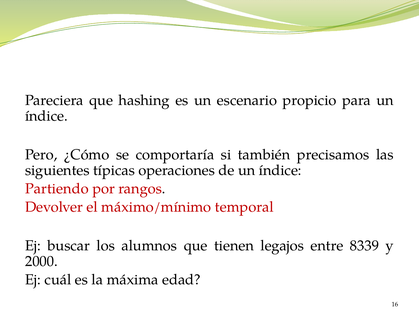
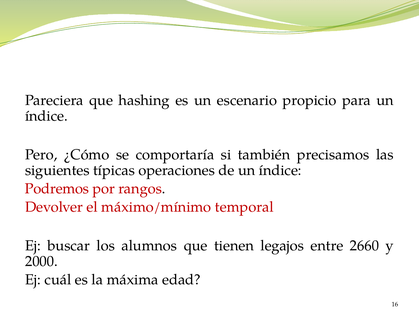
Partiendo: Partiendo -> Podremos (57, 189)
8339: 8339 -> 2660 (365, 246)
